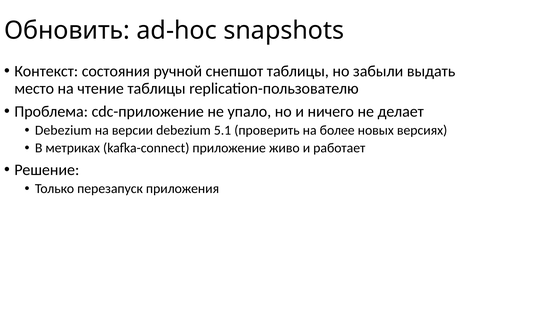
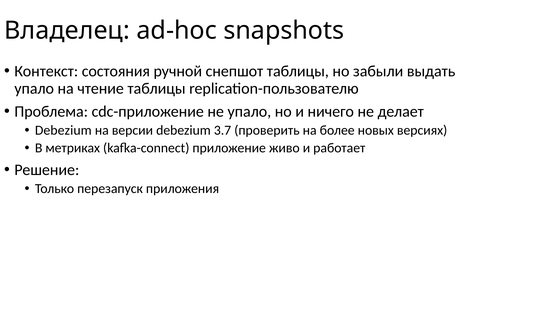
Обновить: Обновить -> Владелец (67, 30)
место: место -> упало (34, 88)
5.1: 5.1 -> 3.7 (222, 130)
